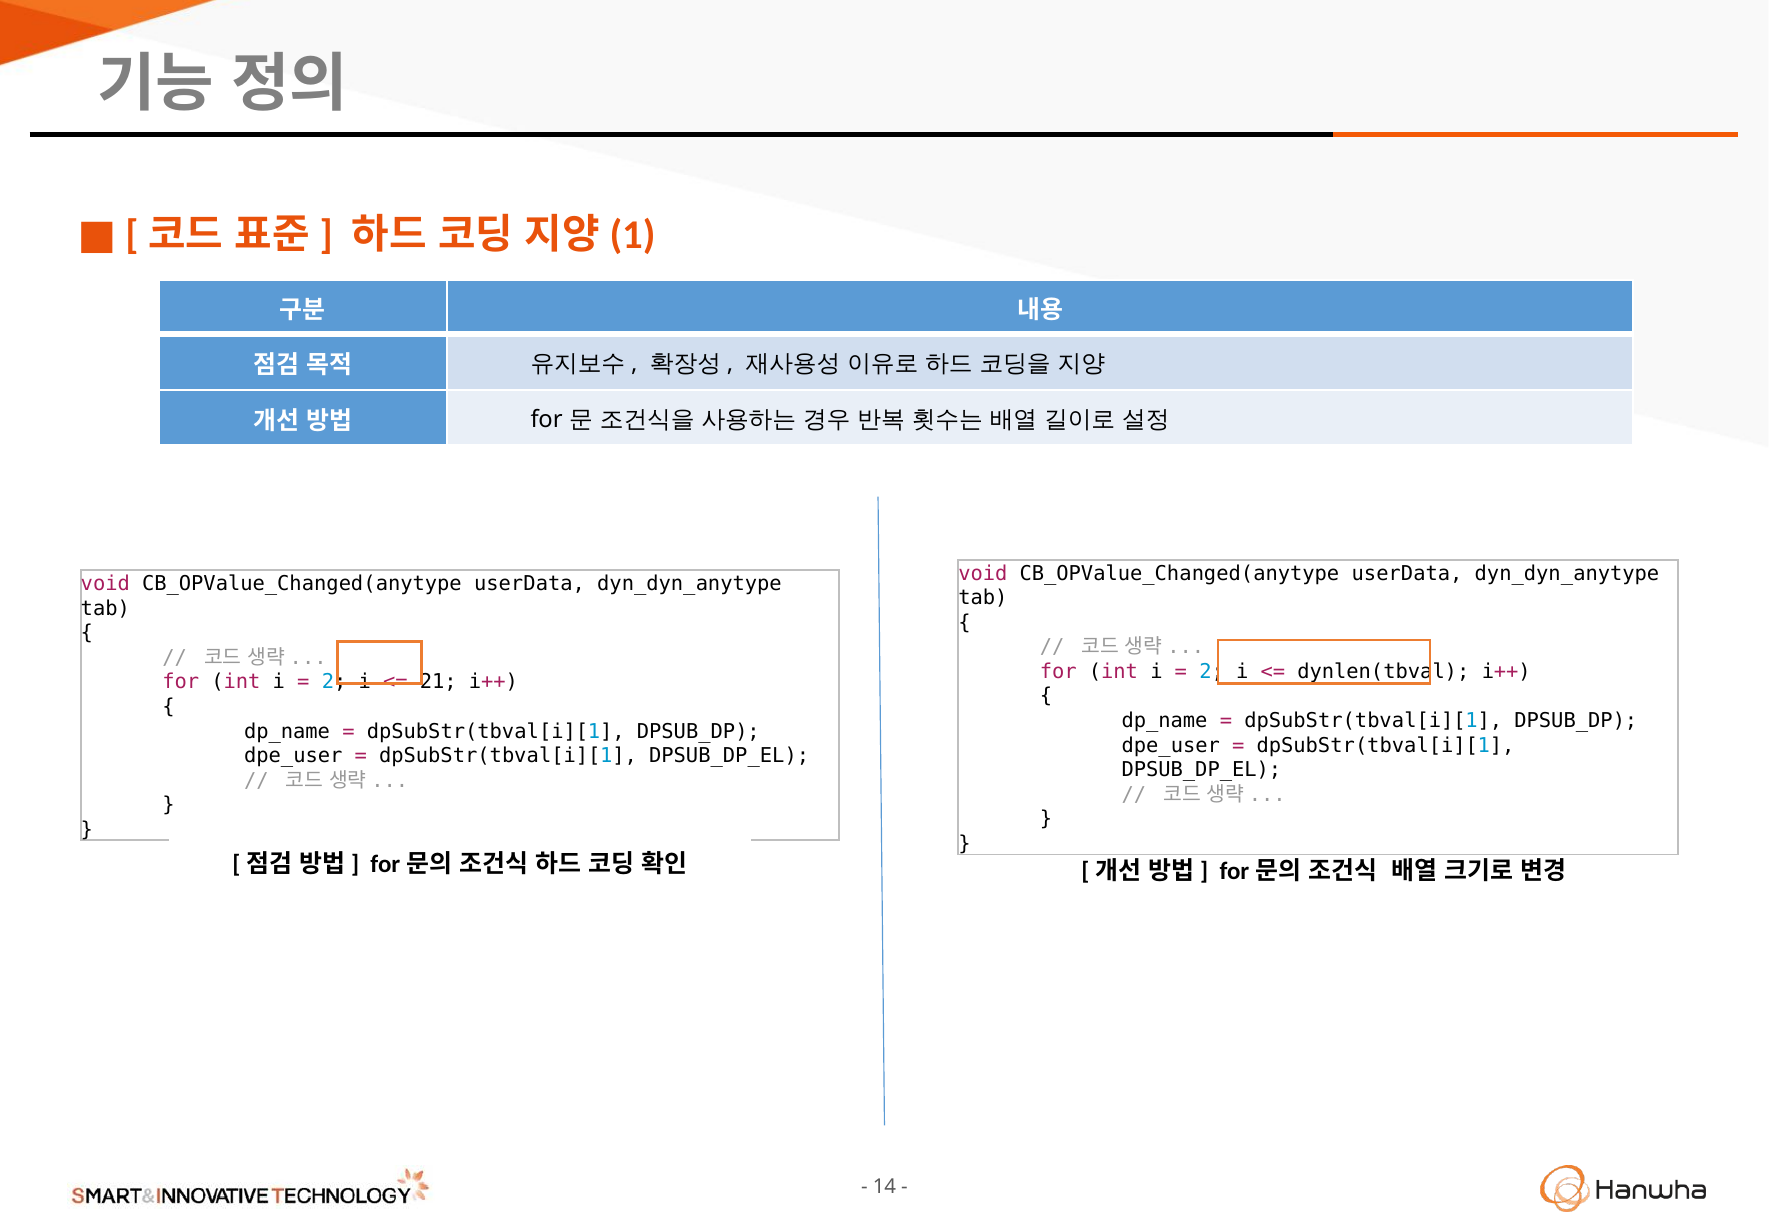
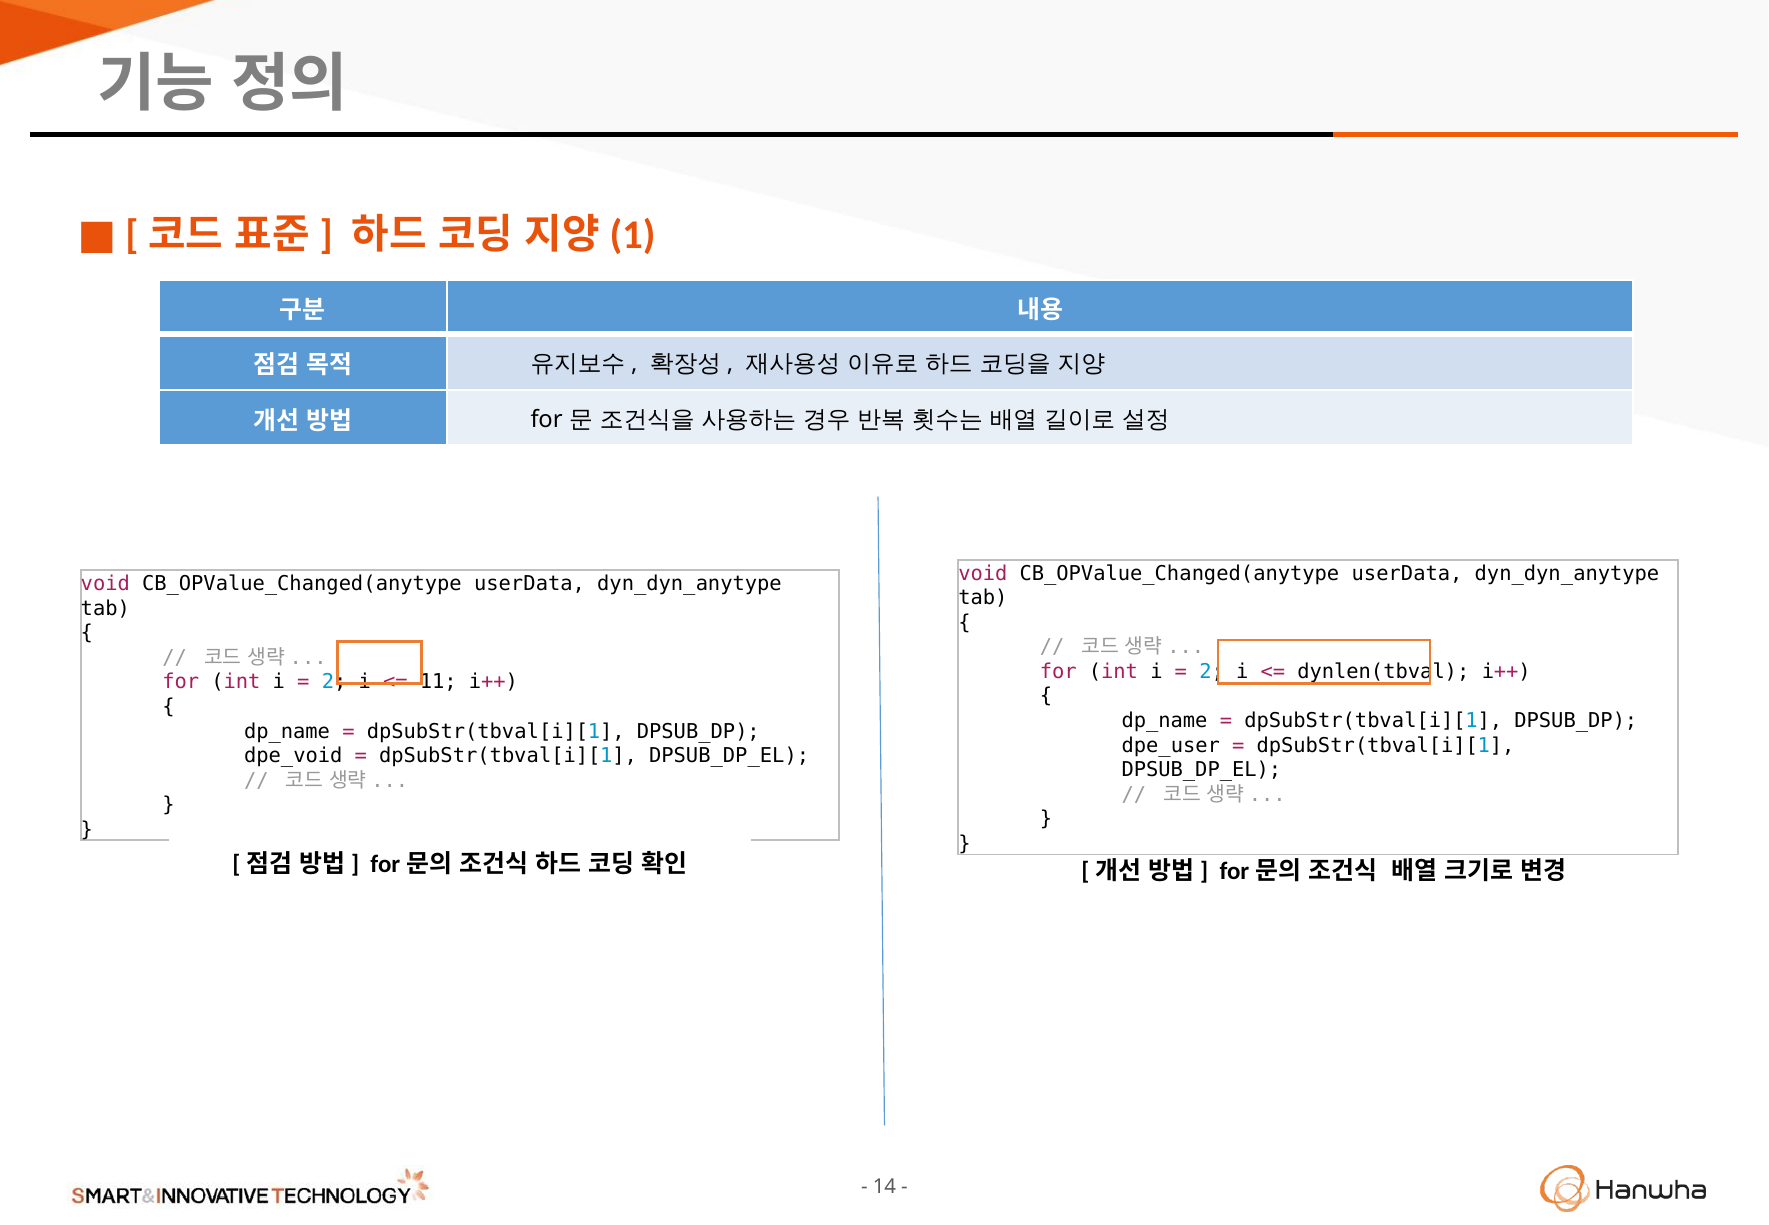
21: 21 -> 11 (438, 682)
dpe_user: dpe_user -> dpe_void (293, 756)
